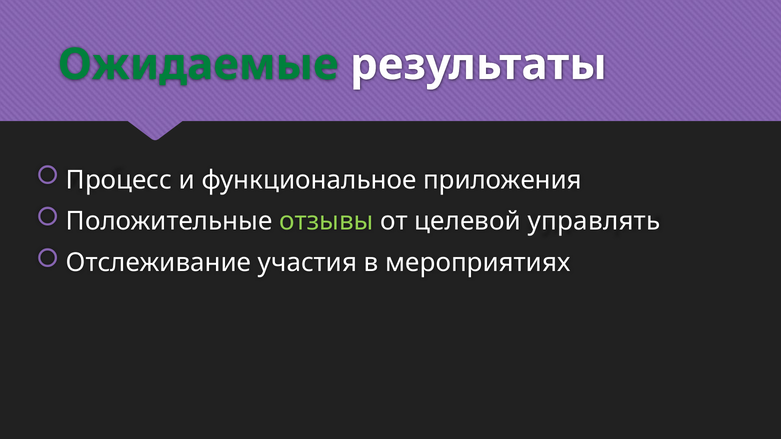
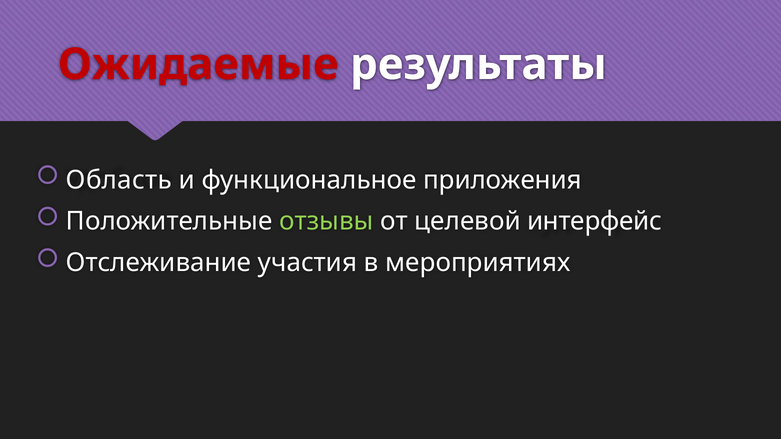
Ожидаемые colour: green -> red (198, 65)
Процесс: Процесс -> Область (119, 180)
управлять: управлять -> интерфейс (594, 221)
